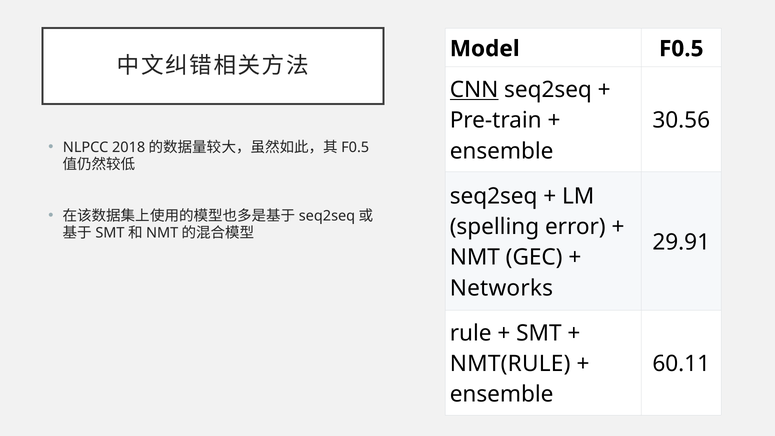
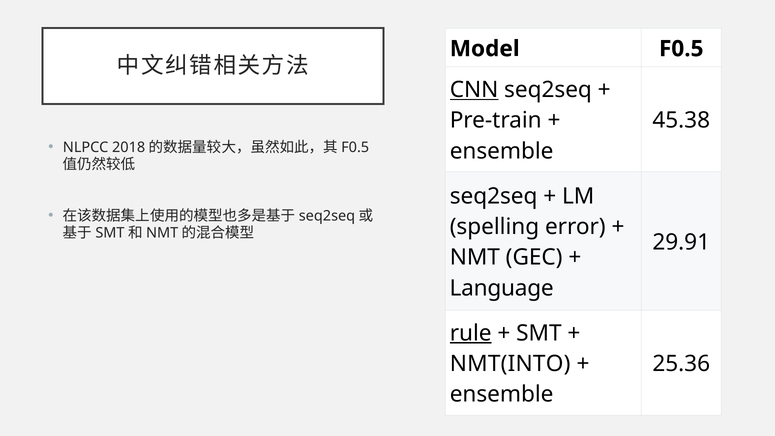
30.56: 30.56 -> 45.38 (681, 121)
Networks: Networks -> Language (502, 288)
rule underline: none -> present (471, 333)
NMT(RULE: NMT(RULE -> NMT(INTO (510, 364)
60.11: 60.11 -> 25.36 (681, 364)
